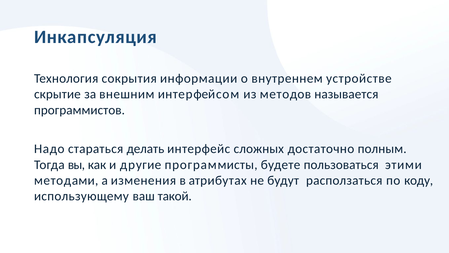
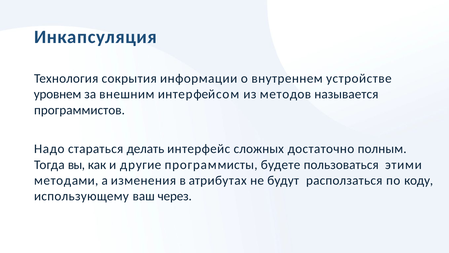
скрытие: скрытие -> уровнем (58, 94)
такой: такой -> через (175, 196)
